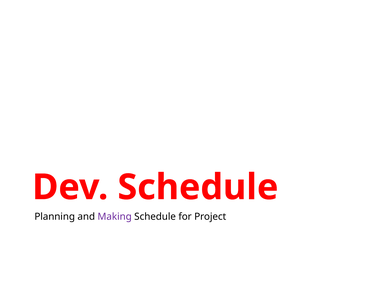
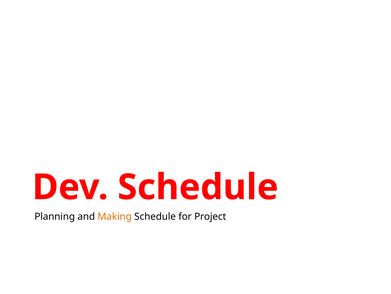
Making colour: purple -> orange (115, 216)
